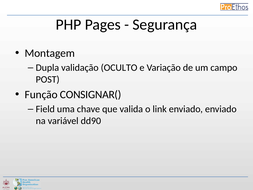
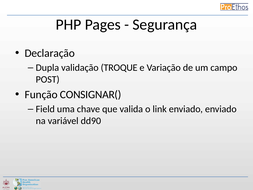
Montagem: Montagem -> Declaração (50, 53)
OCULTO: OCULTO -> TROQUE (119, 68)
